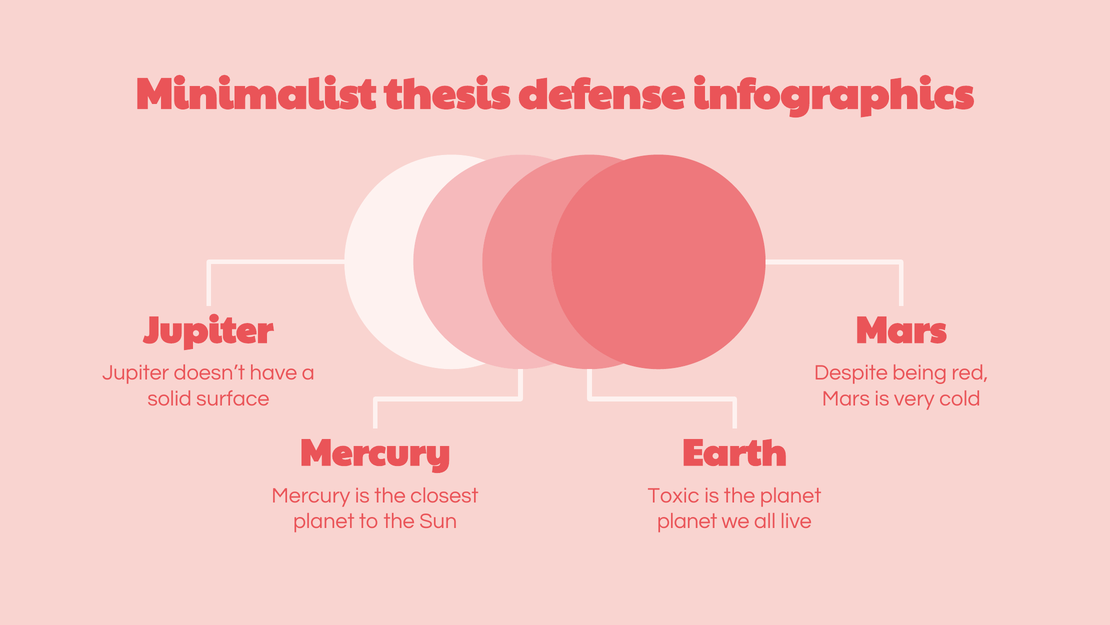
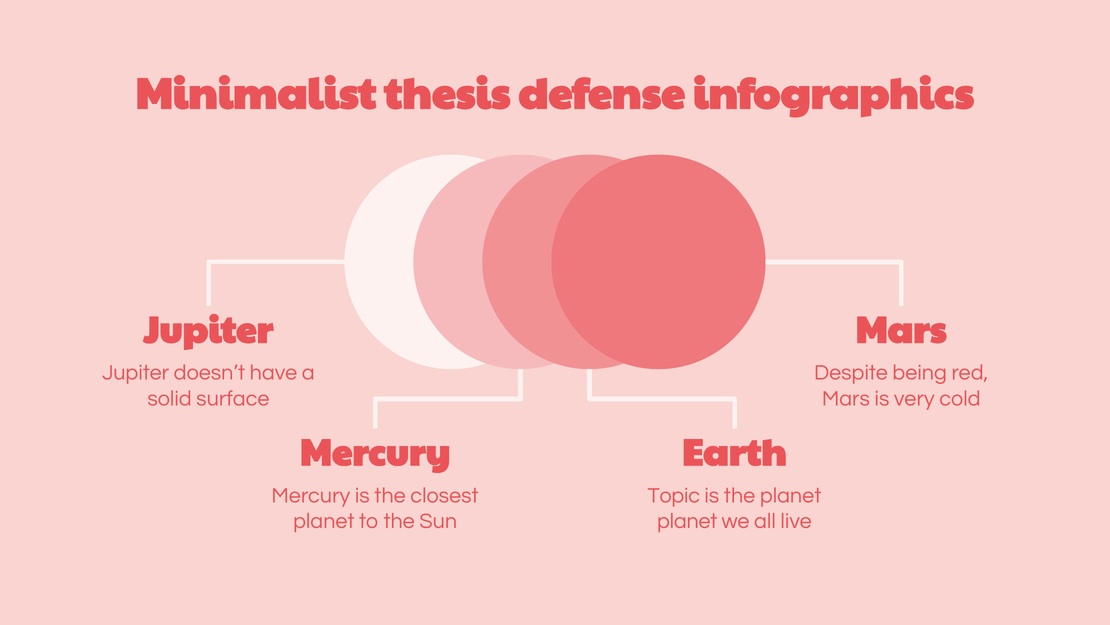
Toxic: Toxic -> Topic (674, 495)
